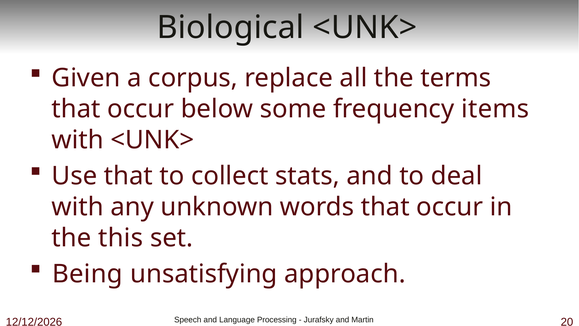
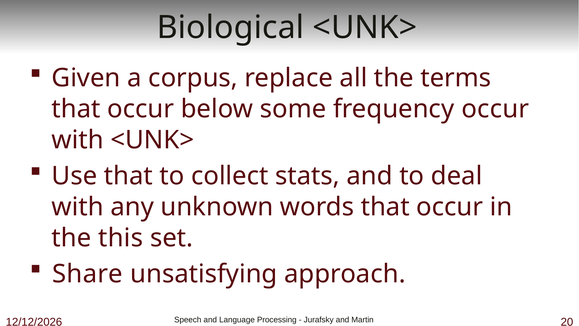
frequency items: items -> occur (495, 109)
Being: Being -> Share (87, 274)
